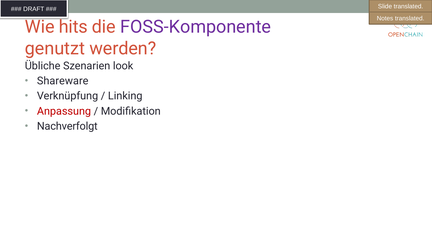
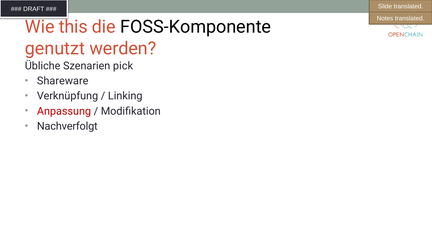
hits: hits -> this (73, 27)
FOSS-Komponente colour: purple -> black (196, 27)
look: look -> pick (123, 66)
